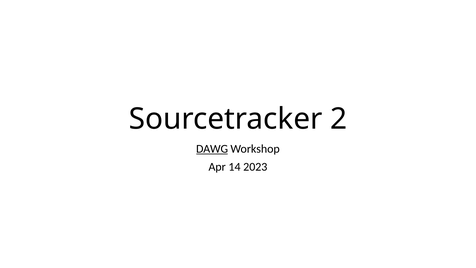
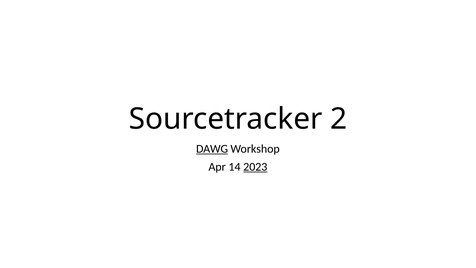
2023 underline: none -> present (255, 167)
